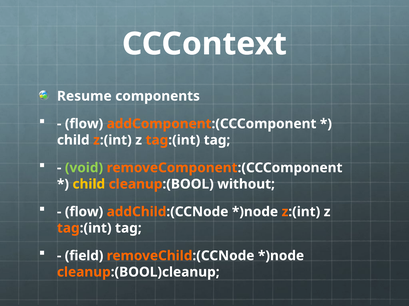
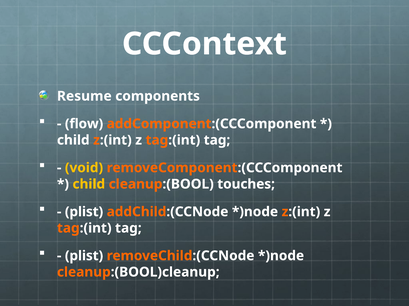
void colour: light green -> yellow (84, 168)
without: without -> touches (246, 185)
flow: flow -> plist (84, 212)
field: field -> plist (84, 256)
